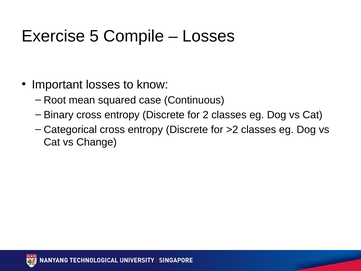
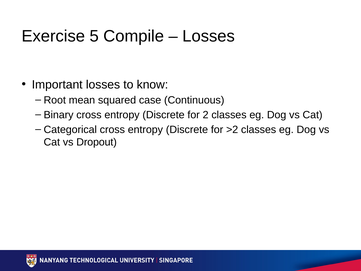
Change: Change -> Dropout (97, 142)
